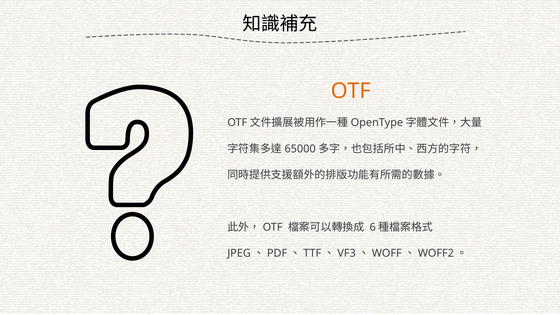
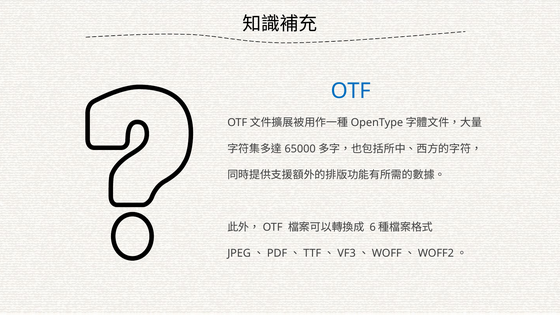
OTF colour: orange -> blue (351, 91)
